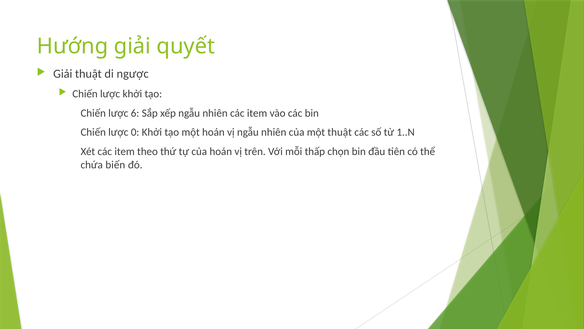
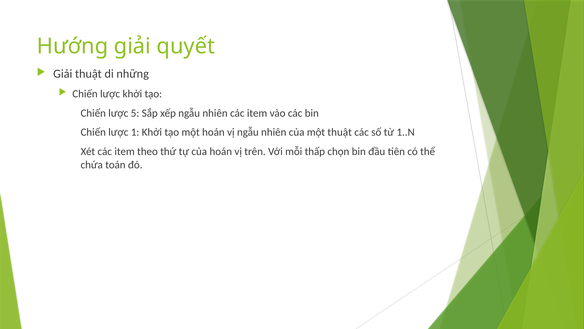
ngược: ngược -> những (133, 74)
6: 6 -> 5 (135, 113)
0: 0 -> 1 (135, 132)
biến: biến -> toán (115, 165)
